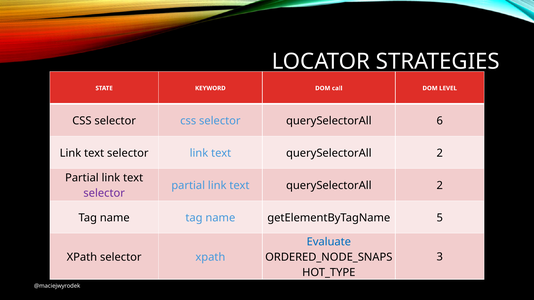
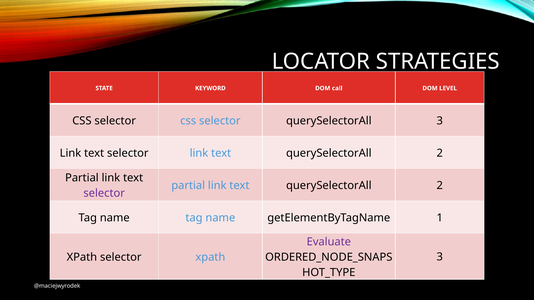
querySelectorAll 6: 6 -> 3 (440, 121)
5: 5 -> 1 (440, 218)
Evaluate colour: blue -> purple (329, 242)
